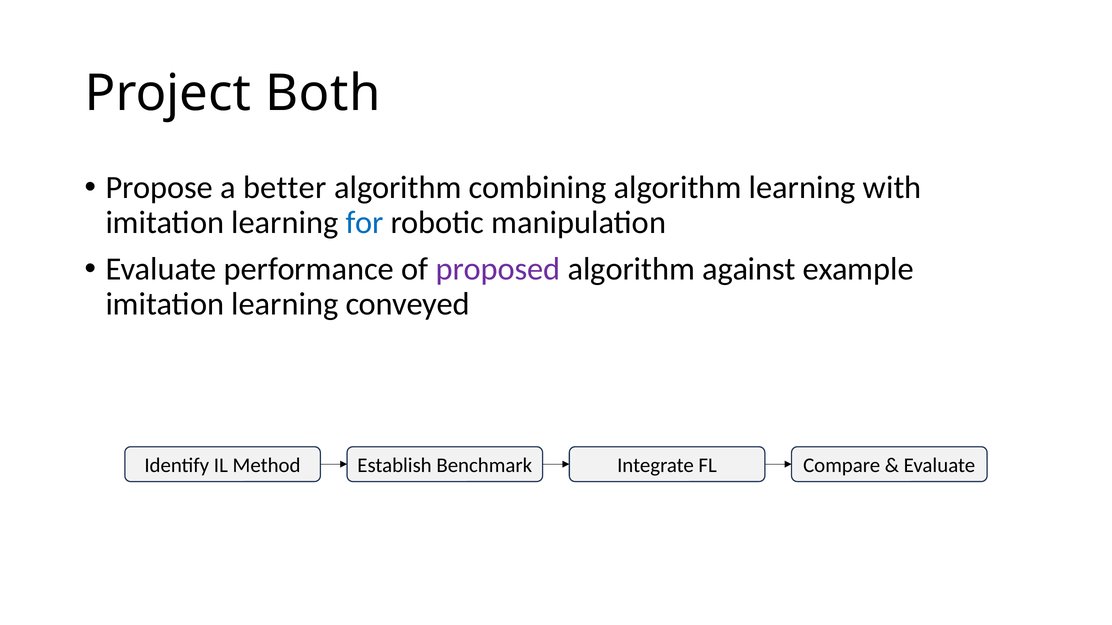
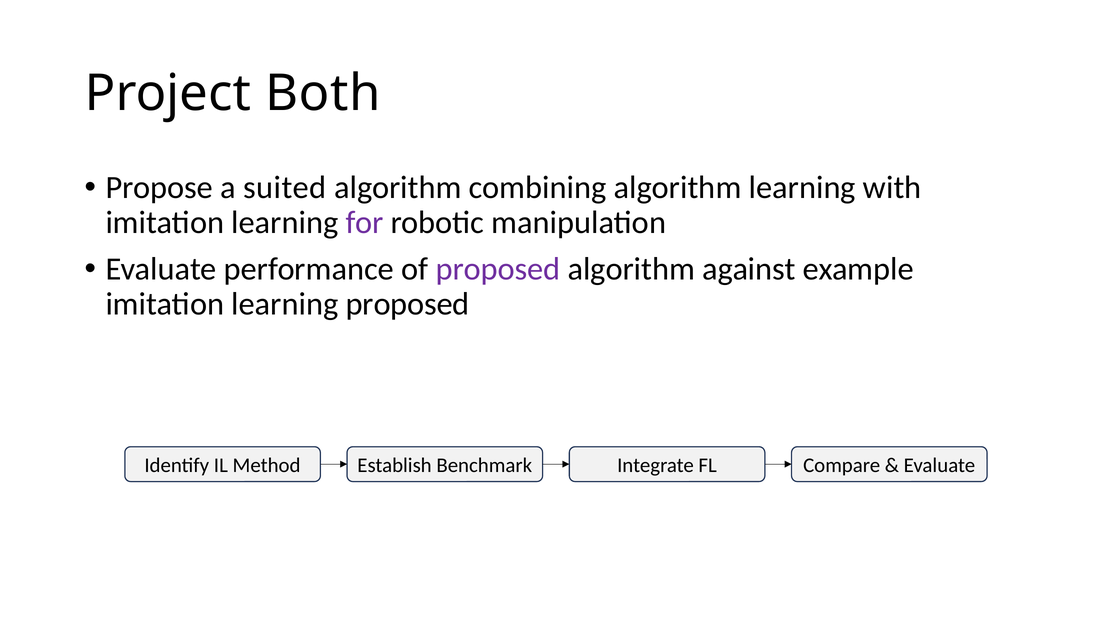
better: better -> suited (285, 188)
for colour: blue -> purple (365, 223)
learning conveyed: conveyed -> proposed (408, 304)
